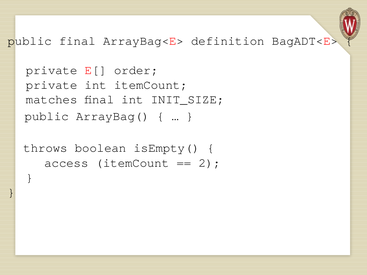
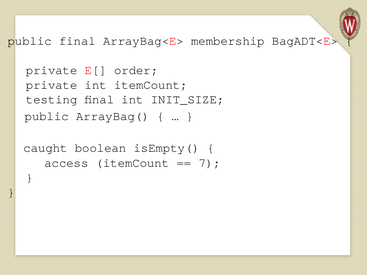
definition: definition -> membership (228, 41)
matches: matches -> testing (52, 100)
throws: throws -> caught (46, 148)
2: 2 -> 7 (210, 163)
